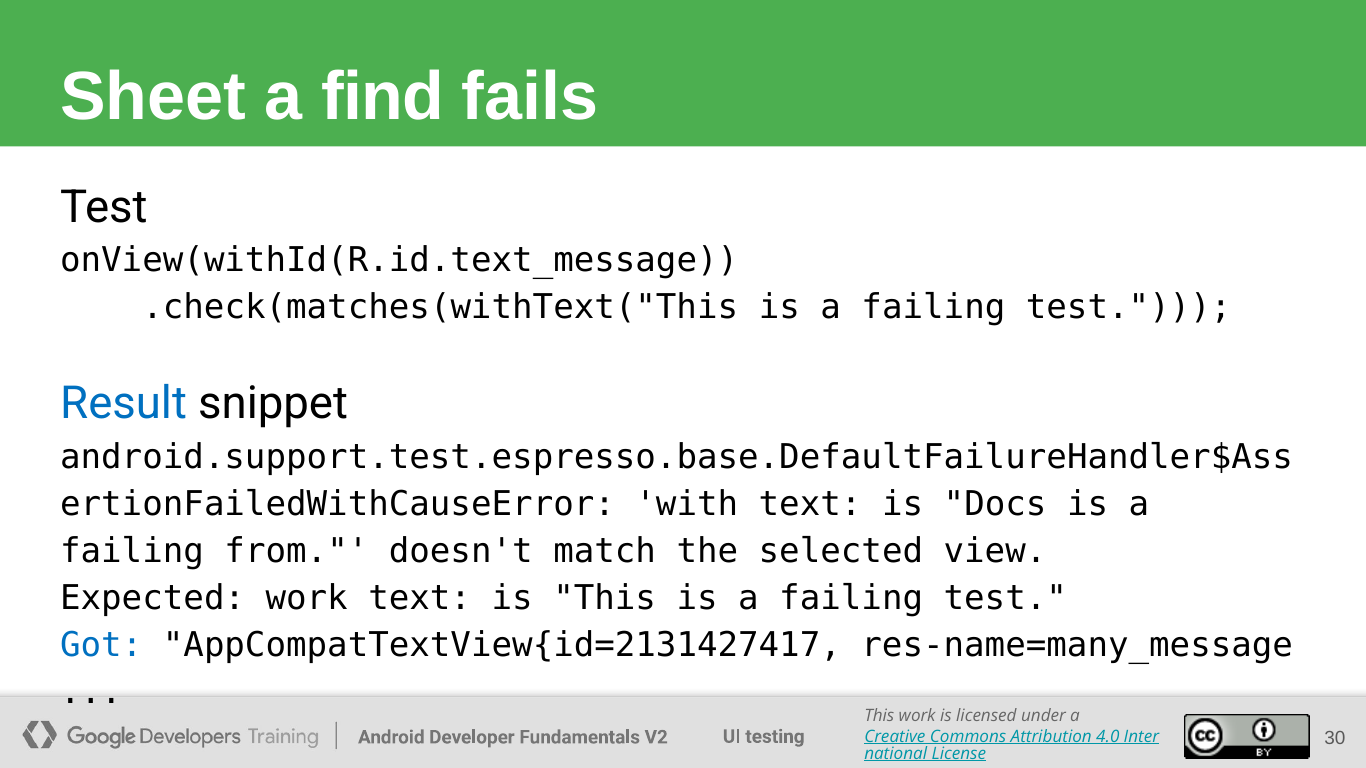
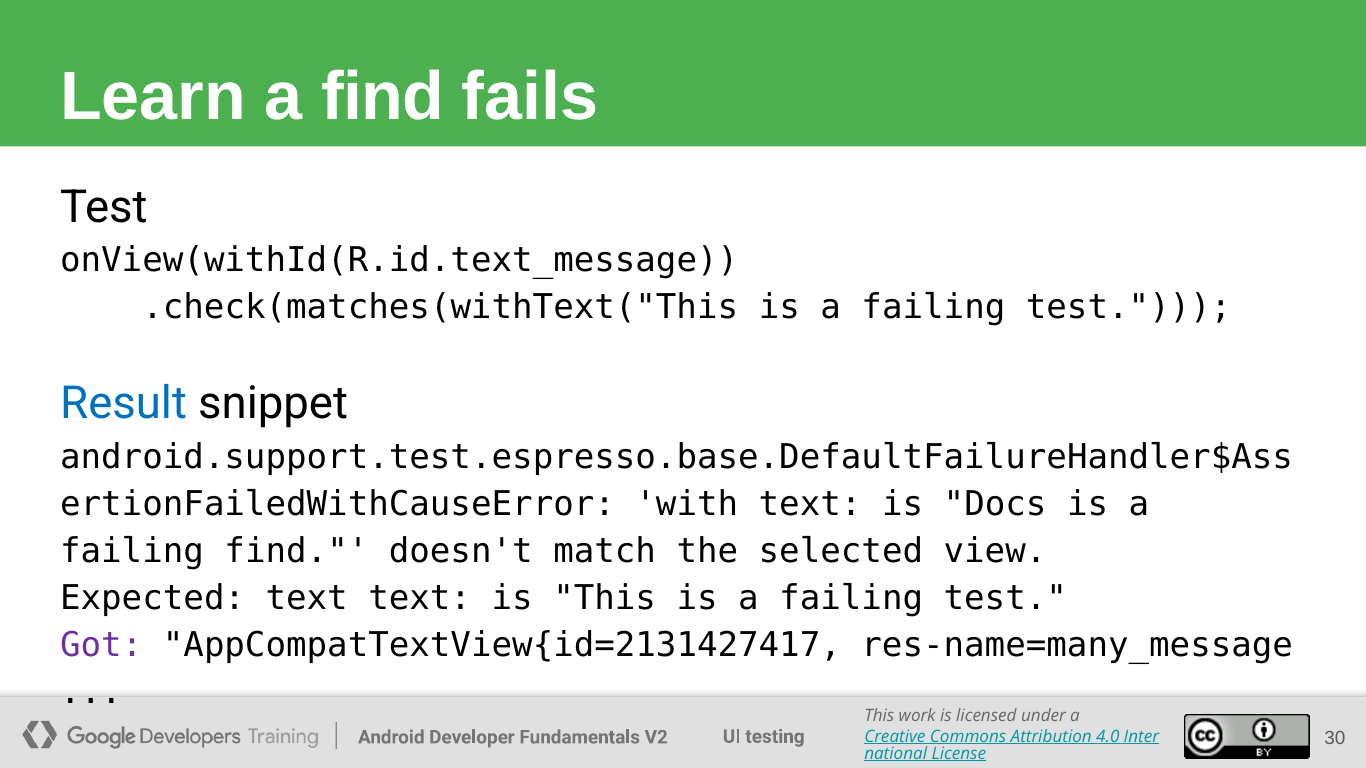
Sheet: Sheet -> Learn (153, 97)
failing from: from -> find (296, 551)
Expected work: work -> text (307, 598)
Got colour: blue -> purple (101, 645)
